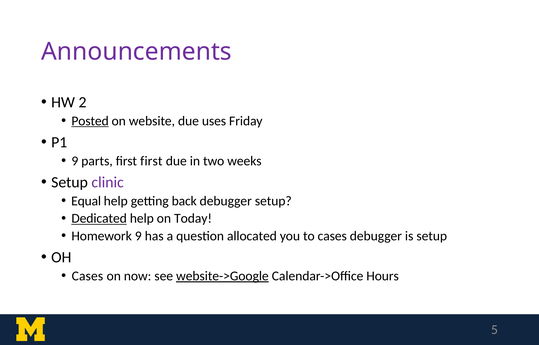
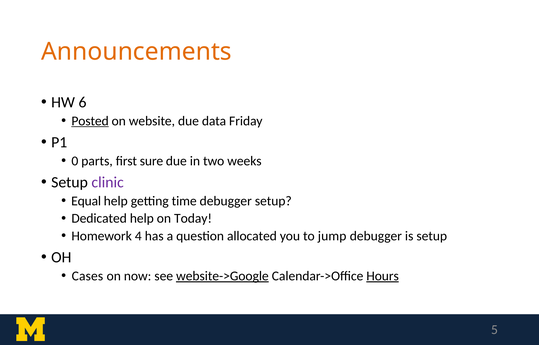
Announcements colour: purple -> orange (136, 51)
2: 2 -> 6 (83, 102)
uses: uses -> data (214, 121)
9: 9 -> 0 (75, 161)
first first: first -> sure (152, 161)
back: back -> time (184, 201)
Dedicated underline: present -> none (99, 218)
Homework 9: 9 -> 4 (138, 236)
to cases: cases -> jump (332, 236)
Hours underline: none -> present (383, 276)
